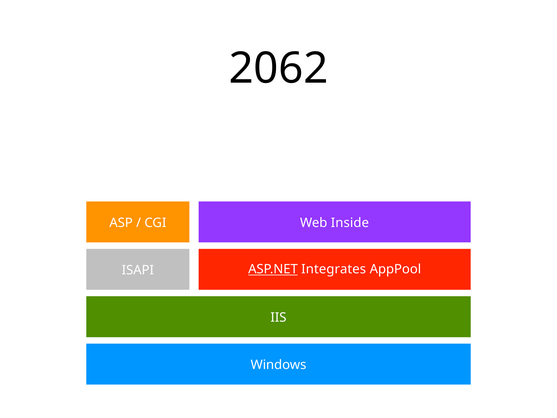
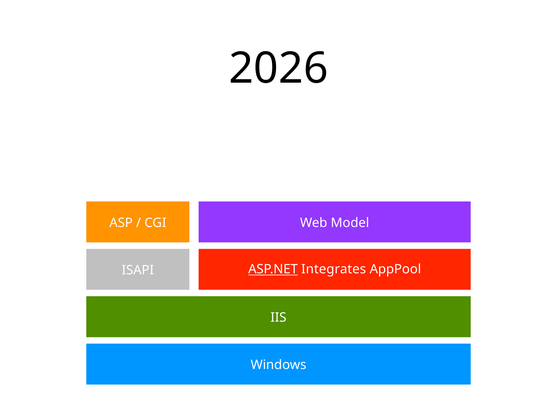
2062: 2062 -> 2026 (278, 68)
Inside: Inside -> Model (350, 223)
